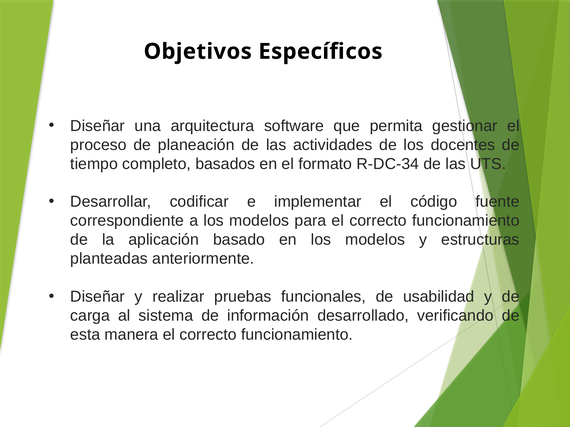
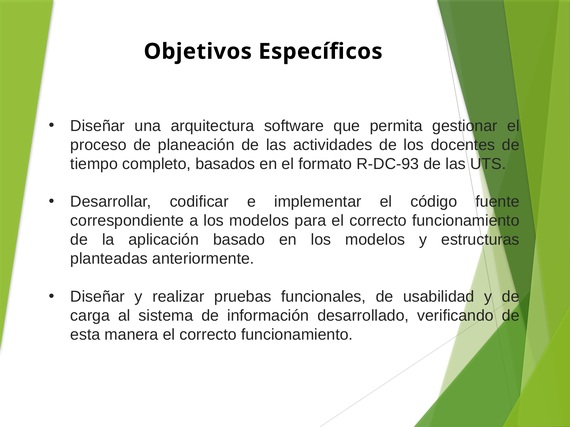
R-DC-34: R-DC-34 -> R-DC-93 (388, 164)
